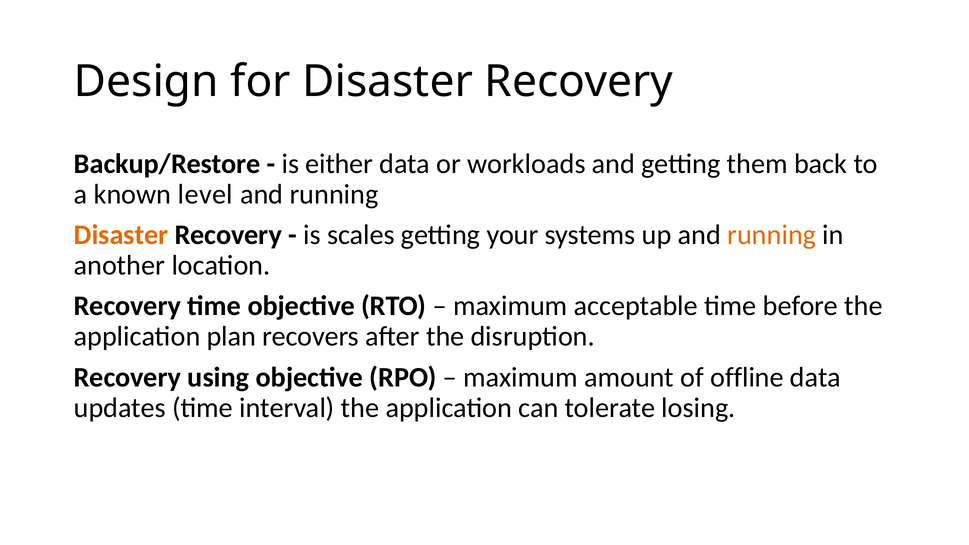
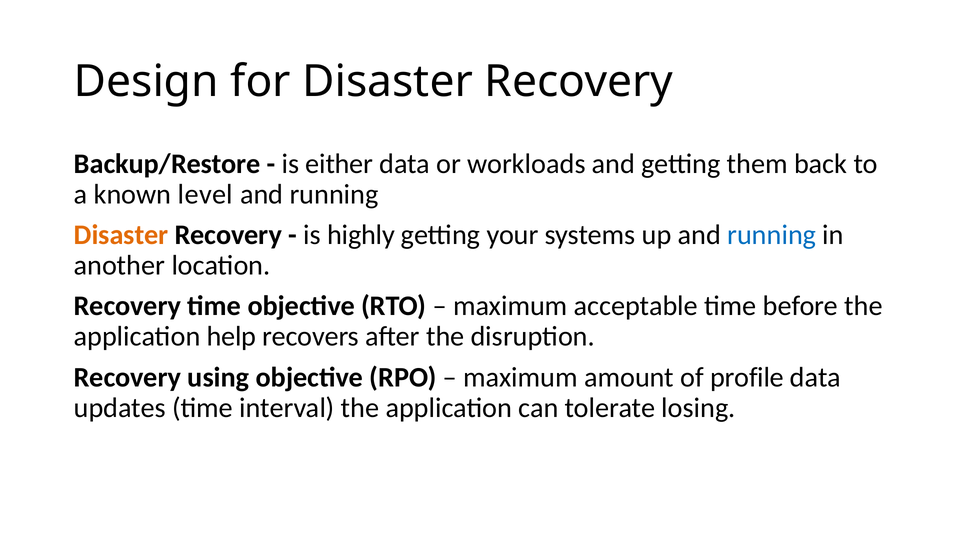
scales: scales -> highly (361, 235)
running colour: orange -> blue (772, 235)
plan: plan -> help (231, 337)
offline: offline -> profile (747, 377)
